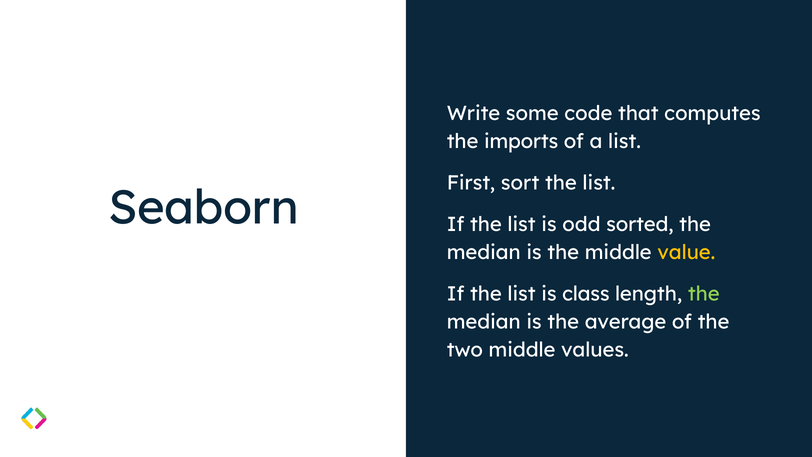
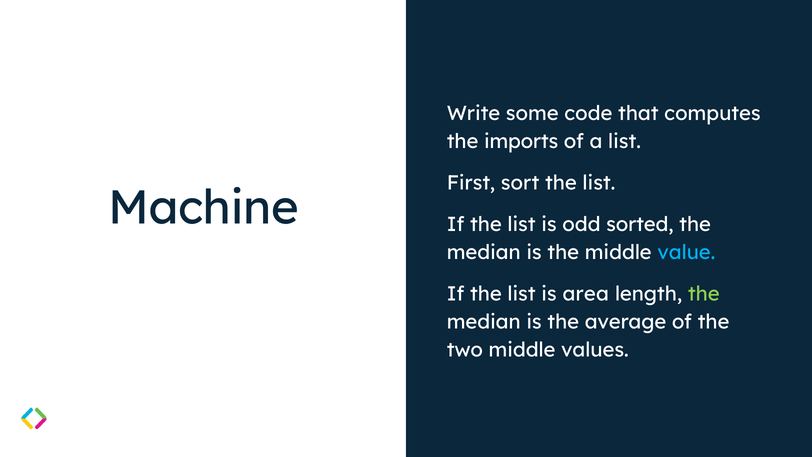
Seaborn: Seaborn -> Machine (203, 208)
value colour: yellow -> light blue (686, 252)
class: class -> area (586, 294)
